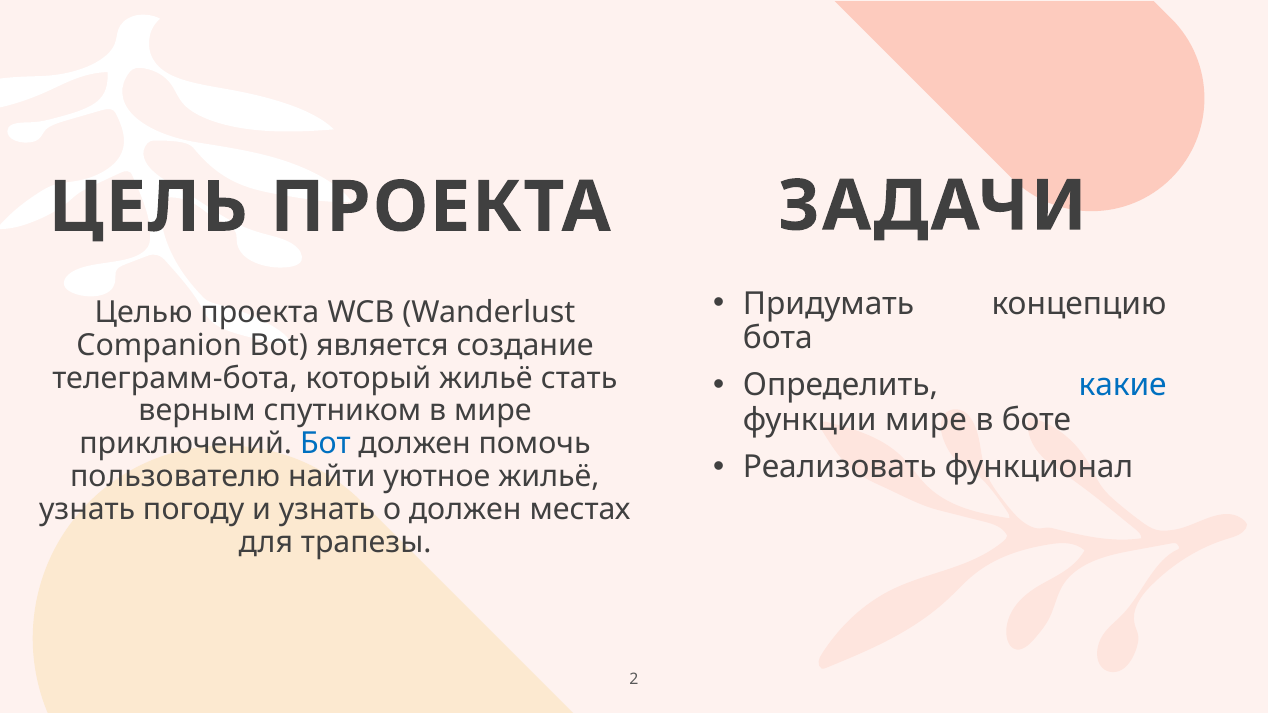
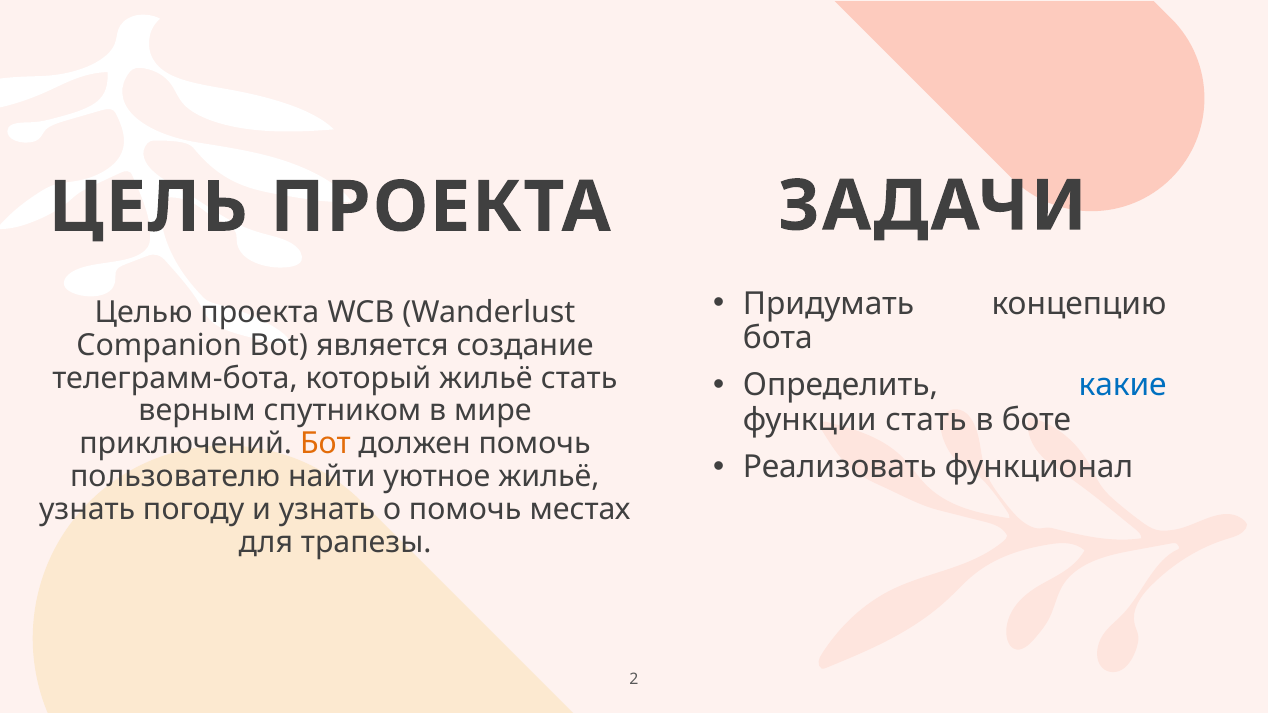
функции мире: мире -> стать (926, 420)
Бот colour: blue -> orange (325, 444)
о должен: должен -> помочь (465, 509)
